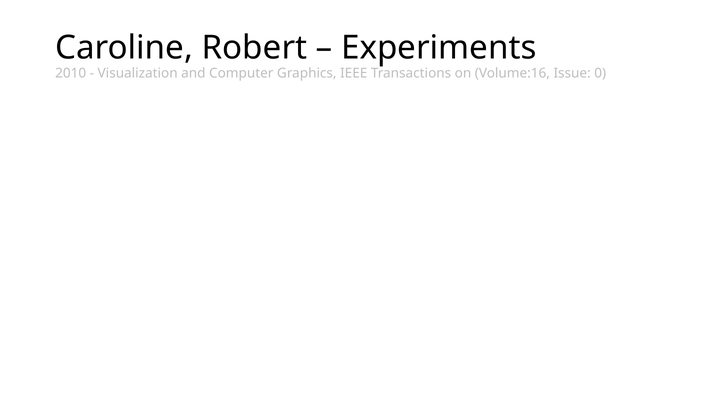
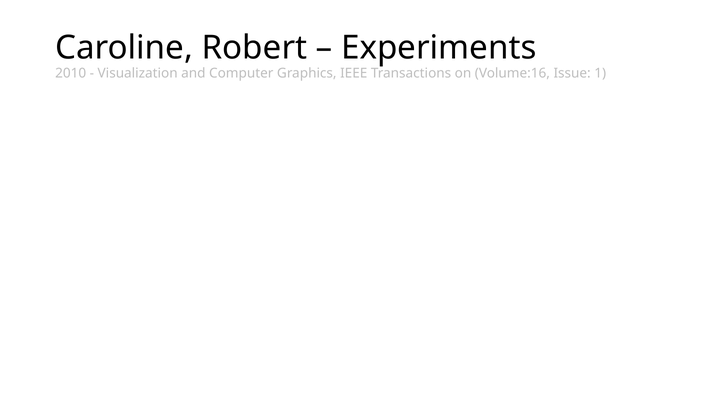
0: 0 -> 1 (600, 73)
